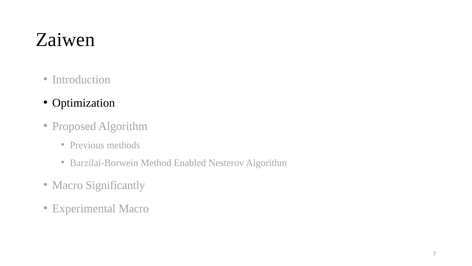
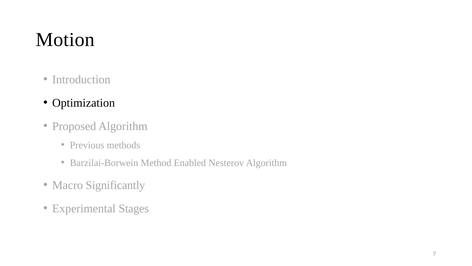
Zaiwen: Zaiwen -> Motion (65, 40)
Experimental Macro: Macro -> Stages (134, 208)
